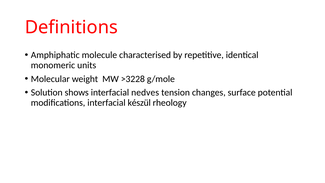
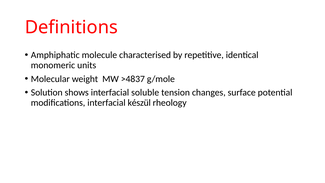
>3228: >3228 -> >4837 (133, 79)
nedves: nedves -> soluble (145, 92)
